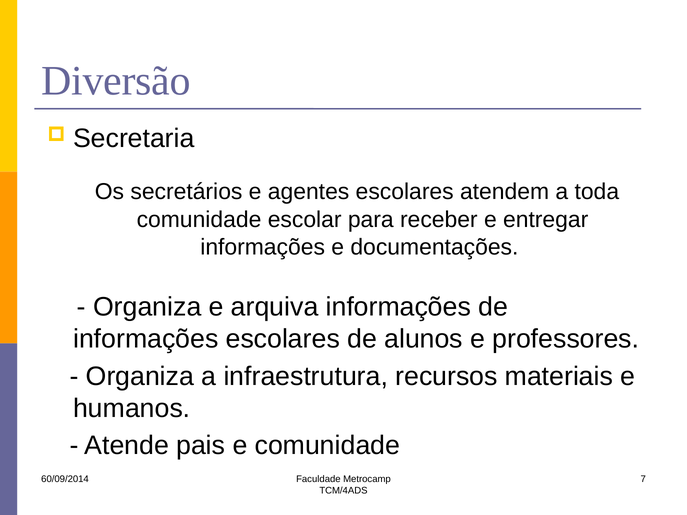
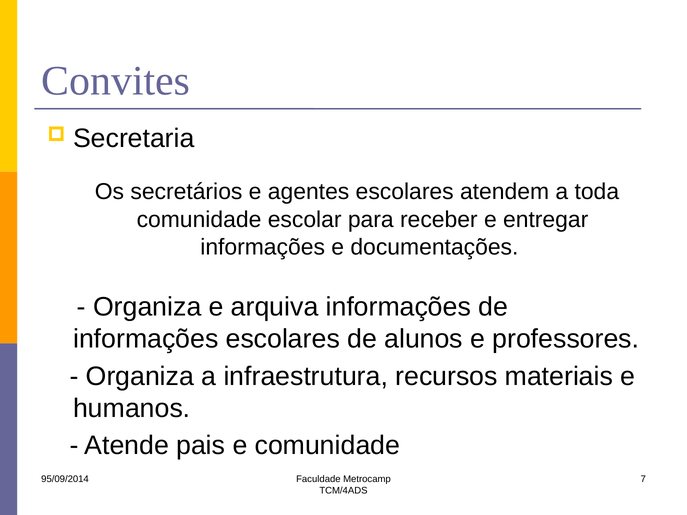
Diversão: Diversão -> Convites (116, 81)
60/09/2014: 60/09/2014 -> 95/09/2014 (65, 479)
